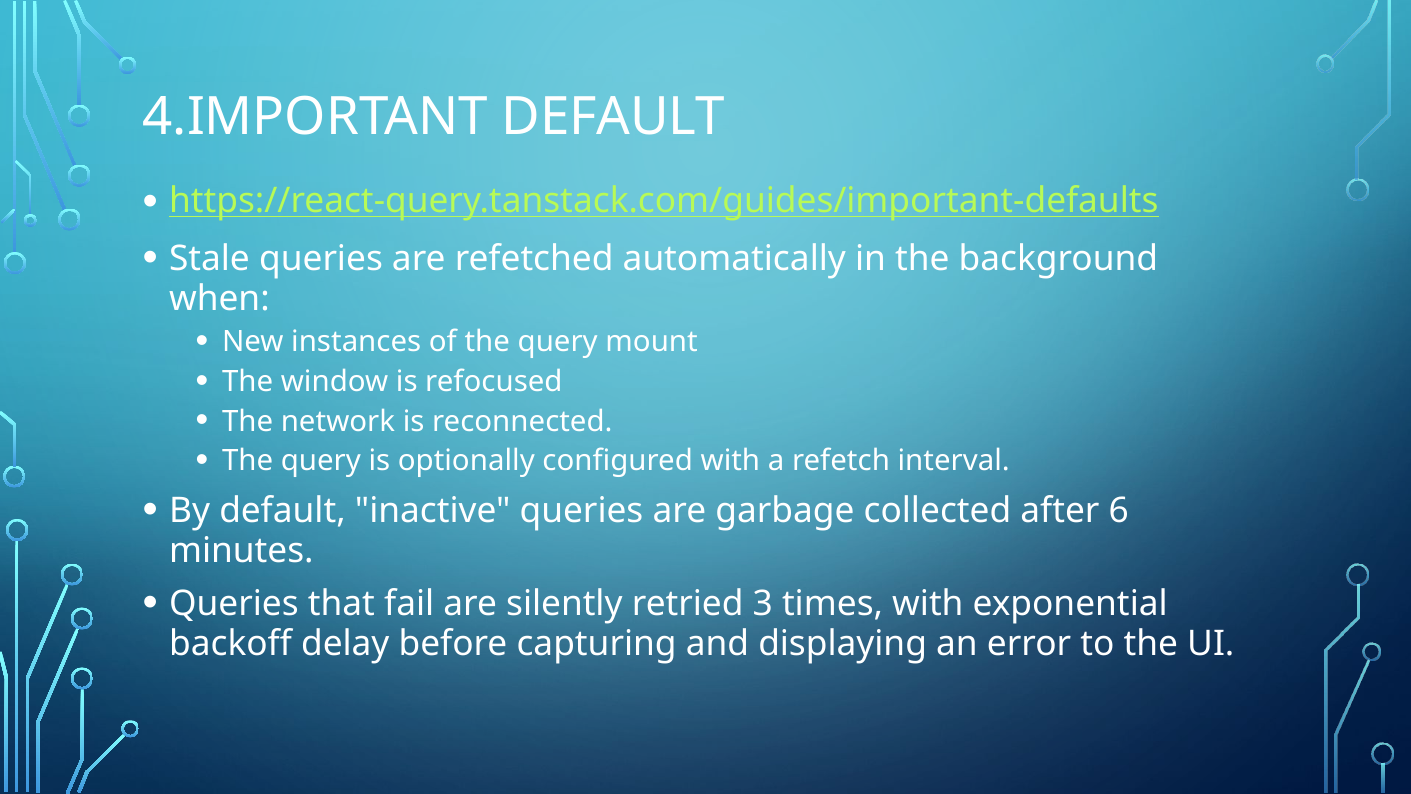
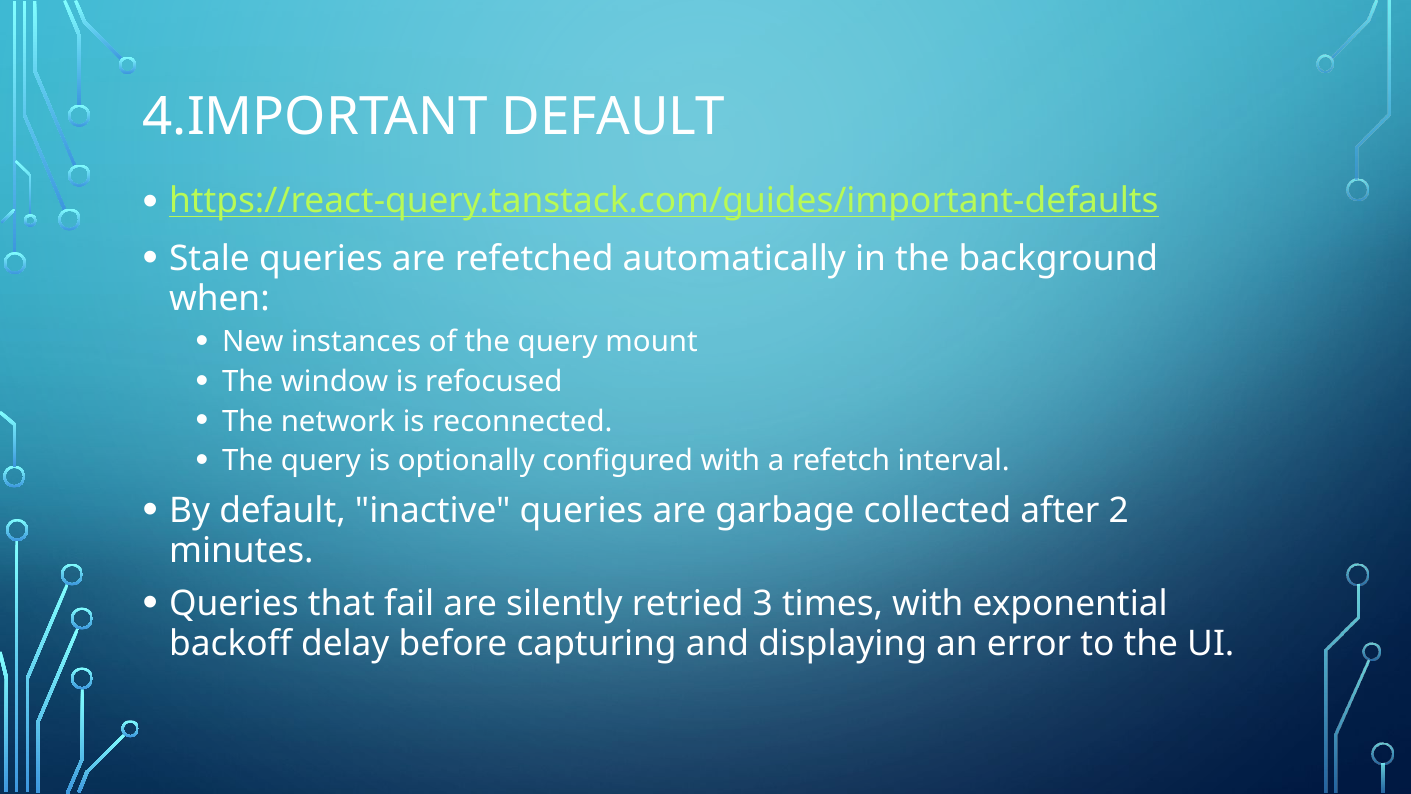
6: 6 -> 2 (1119, 510)
